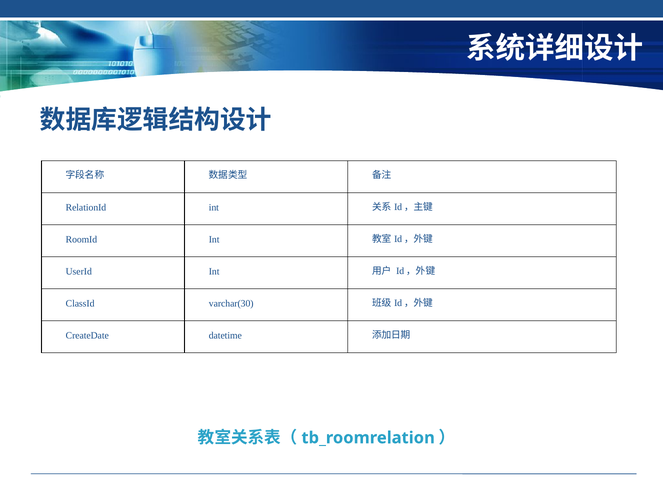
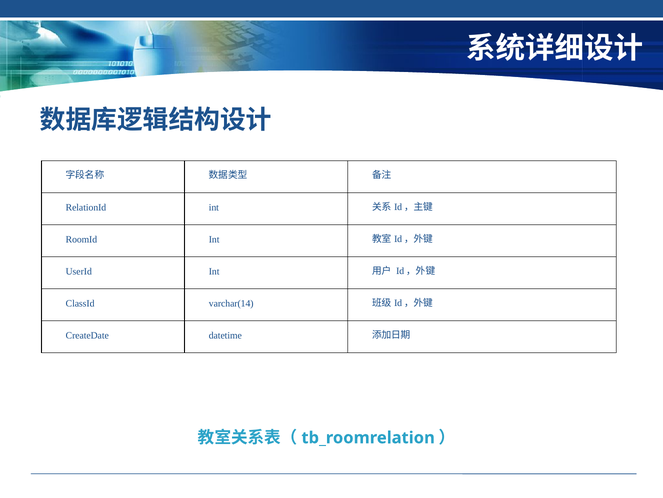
varchar(30: varchar(30 -> varchar(14 (231, 303)
